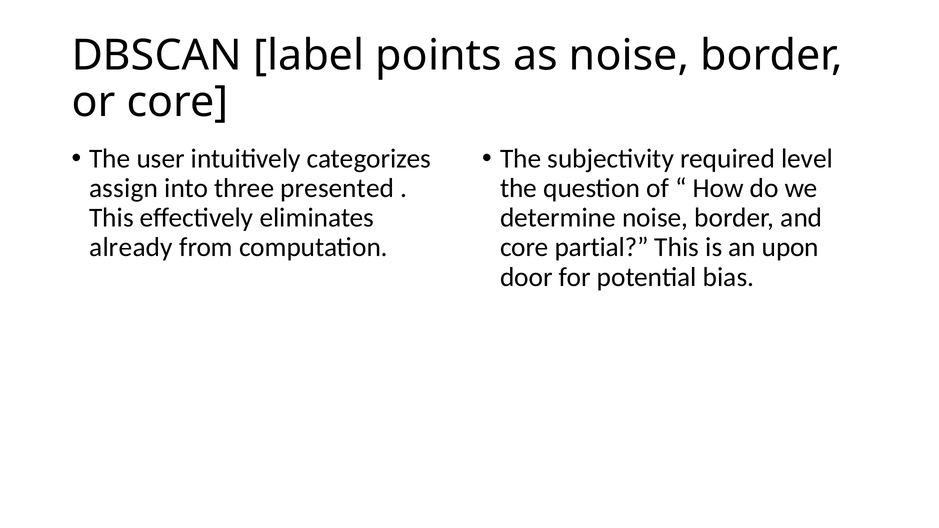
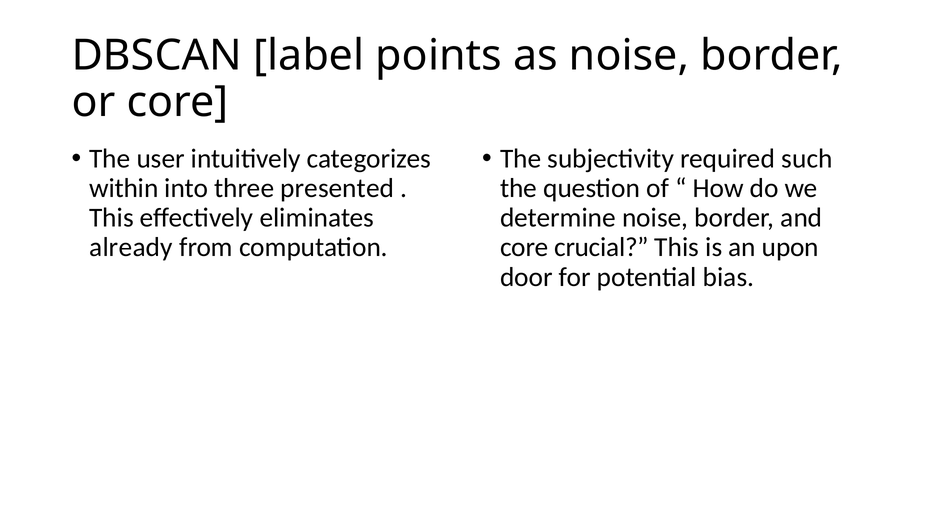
level: level -> such (807, 159)
assign: assign -> within (124, 188)
partial: partial -> crucial (602, 248)
